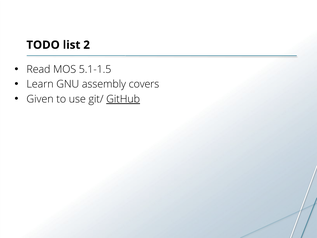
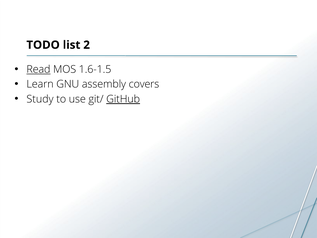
Read underline: none -> present (38, 69)
5.1-1.5: 5.1-1.5 -> 1.6-1.5 (95, 69)
Given: Given -> Study (40, 99)
